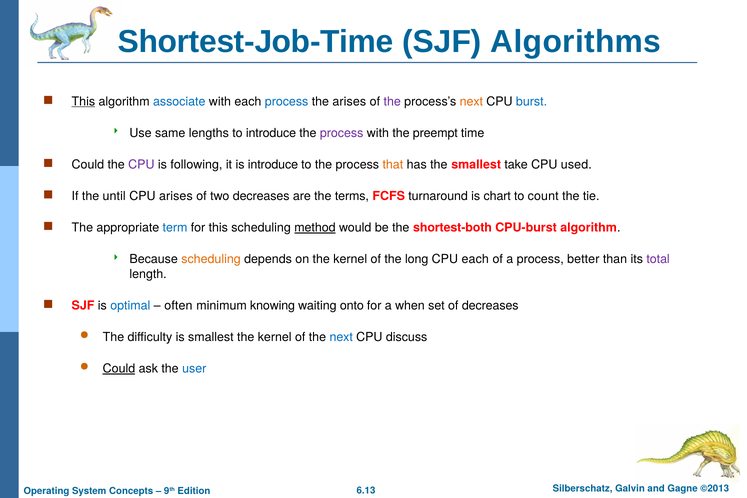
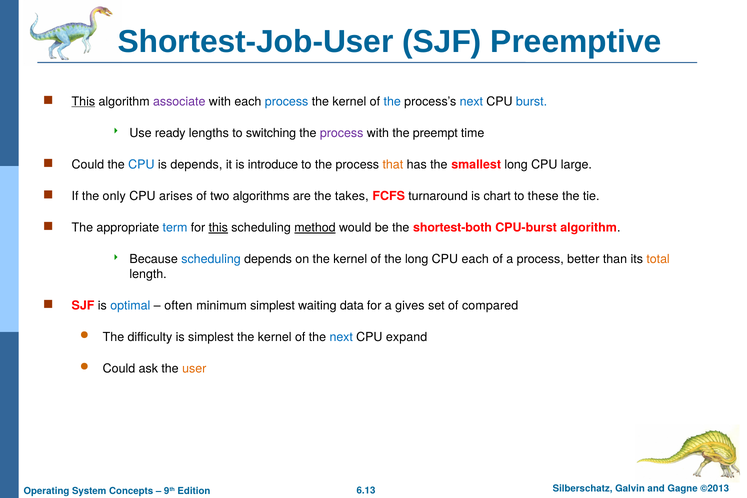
Shortest-Job-Time: Shortest-Job-Time -> Shortest-Job-User (256, 42)
Algorithms: Algorithms -> Preemptive (576, 42)
associate colour: blue -> purple (179, 101)
arises: arises -> kernel (349, 101)
the colour: purple -> blue (392, 101)
next colour: orange -> blue (471, 101)
same: same -> ready (170, 133)
to introduce: introduce -> switching (271, 133)
CPU colour: purple -> blue (141, 165)
is following: following -> depends (196, 165)
smallest take: take -> long (516, 165)
used: used -> large (576, 165)
until: until -> only (114, 196)
two decreases: decreases -> algorithms (261, 196)
terms: terms -> takes (352, 196)
count: count -> these (543, 196)
this underline: none -> present (218, 228)
scheduling colour: orange -> blue (211, 259)
total colour: purple -> orange (658, 259)
minimum knowing: knowing -> simplest (273, 306)
onto: onto -> data (352, 306)
when: when -> gives (410, 306)
of decreases: decreases -> compared (490, 306)
is smallest: smallest -> simplest (211, 337)
discuss: discuss -> expand (407, 337)
Could underline: present -> none (119, 369)
user colour: blue -> orange (194, 369)
